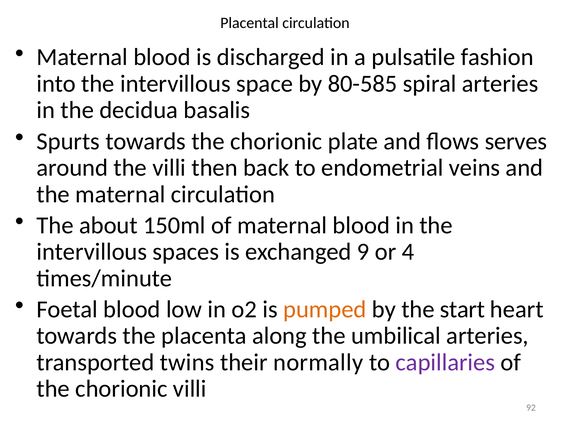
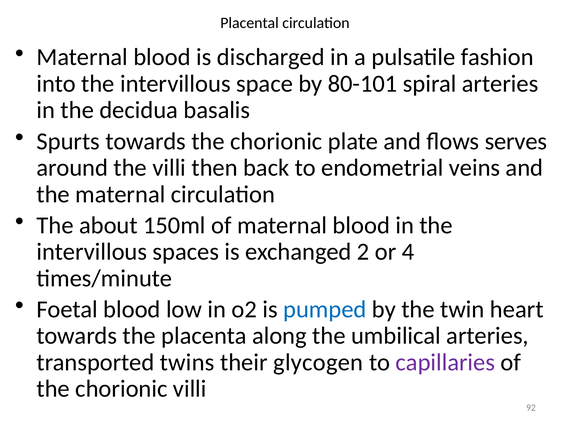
80-585: 80-585 -> 80-101 (363, 84)
9: 9 -> 2 (363, 252)
pumped colour: orange -> blue (325, 310)
start: start -> twin (462, 310)
normally: normally -> glycogen (318, 363)
